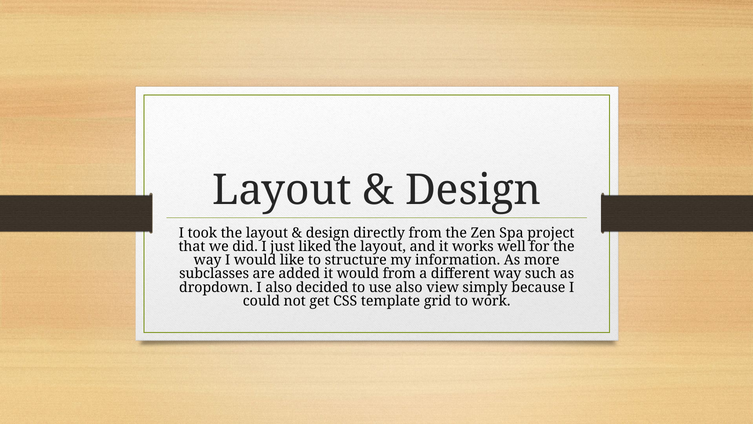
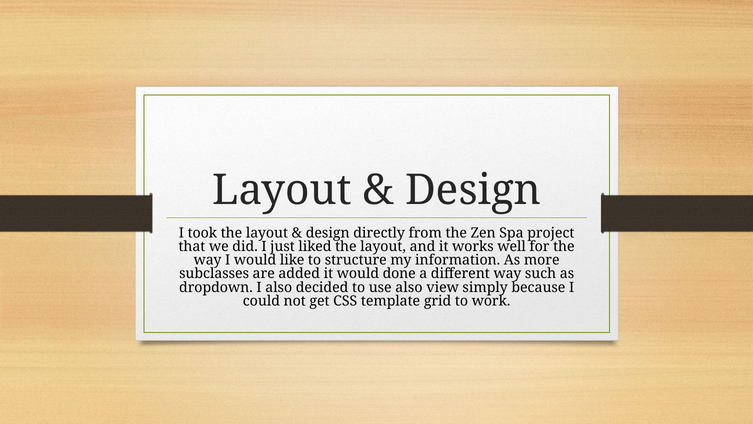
would from: from -> done (399, 273)
